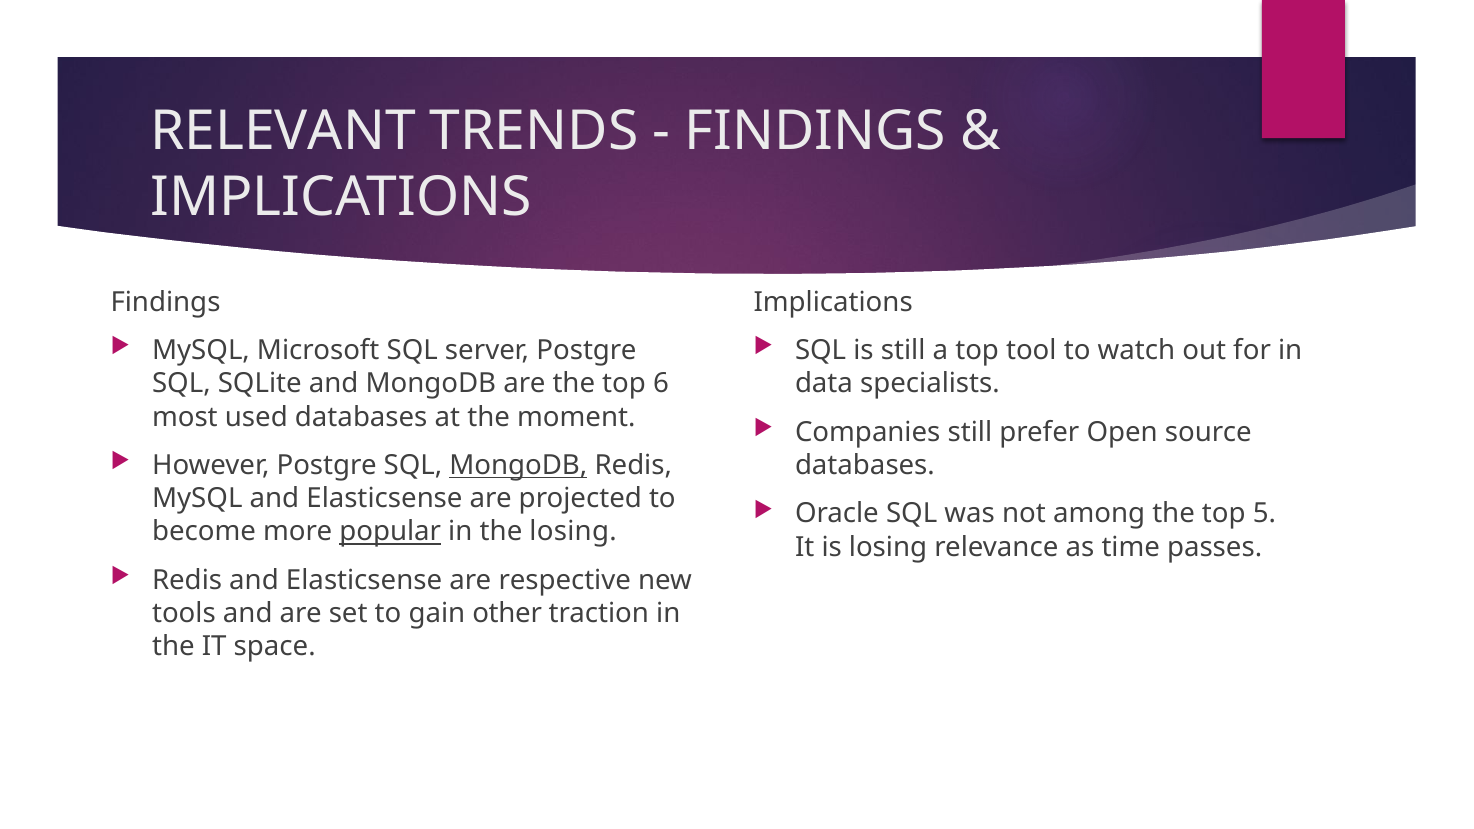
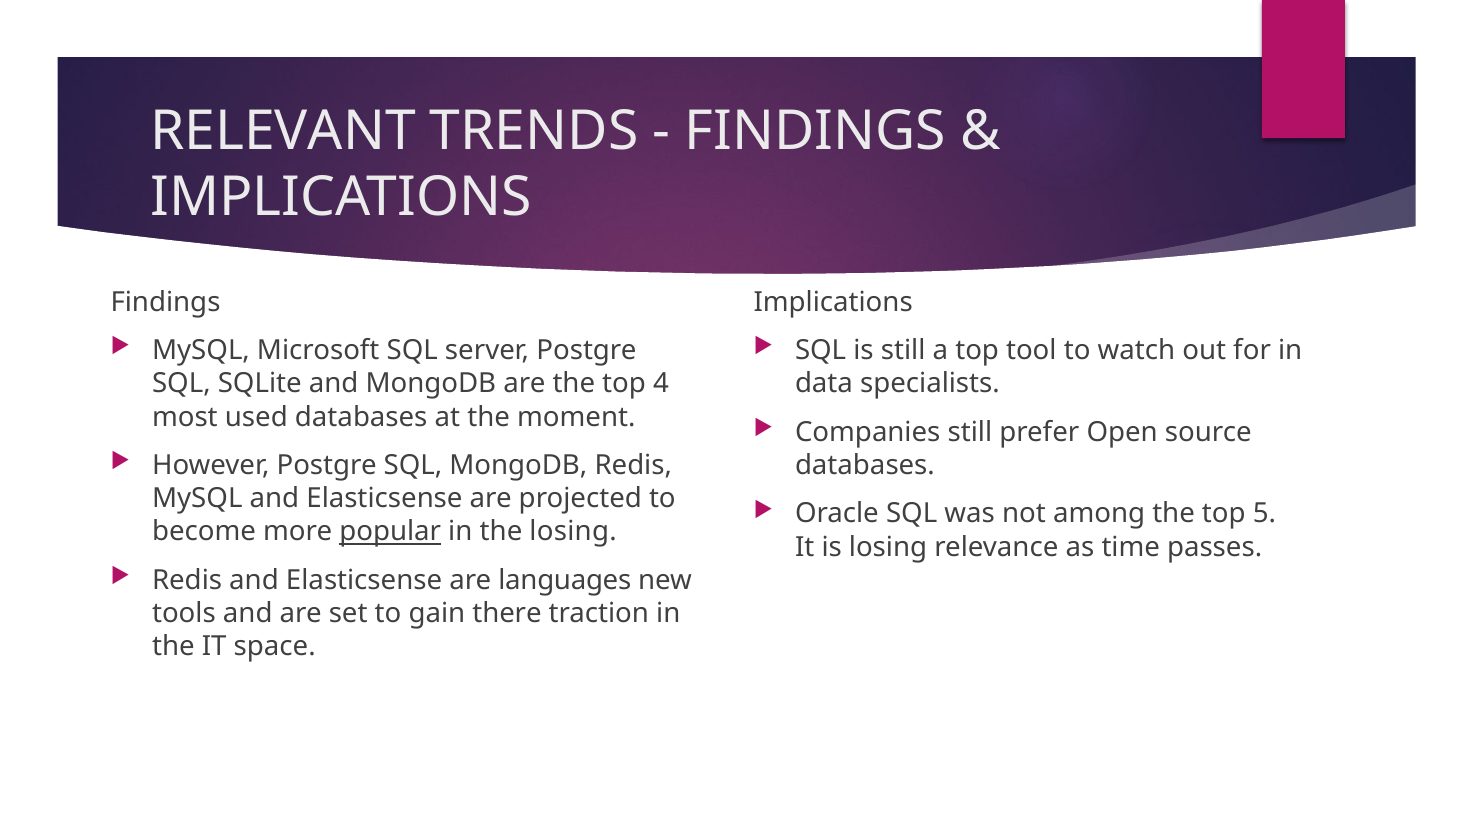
6: 6 -> 4 (661, 384)
MongoDB underline: present -> none (518, 466)
respective: respective -> languages (565, 580)
other: other -> there (507, 614)
